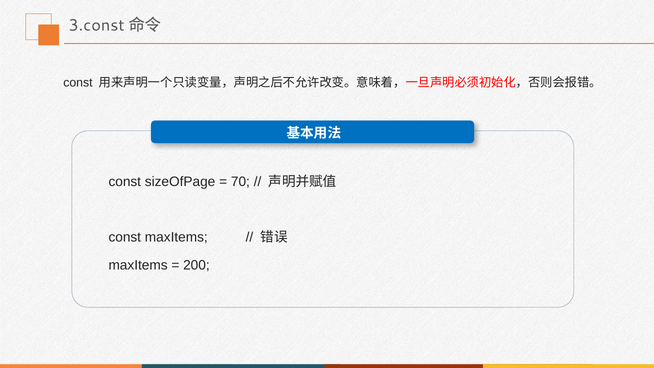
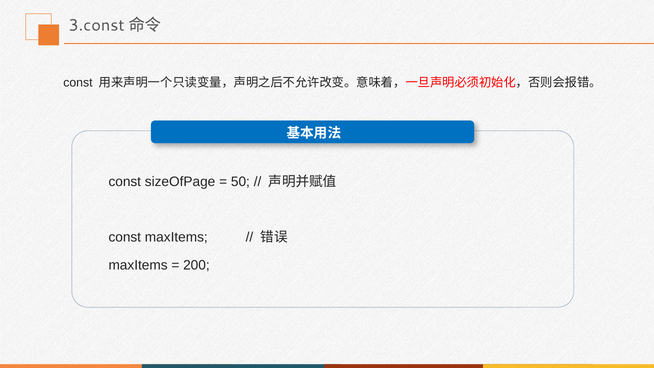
70: 70 -> 50 (240, 182)
